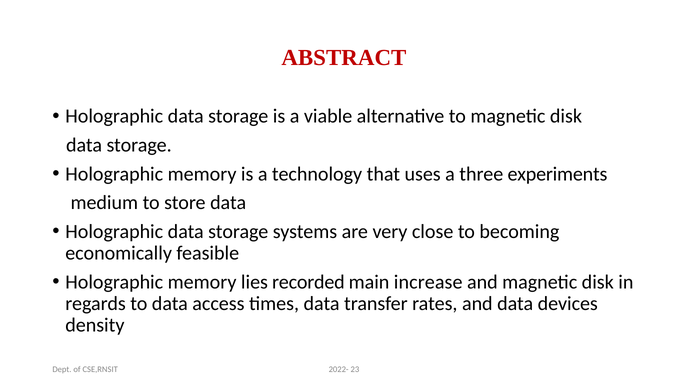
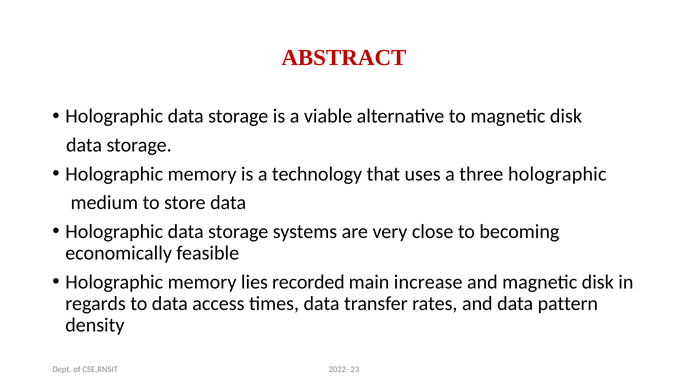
three experiments: experiments -> holographic (557, 174)
devices: devices -> pattern (568, 304)
